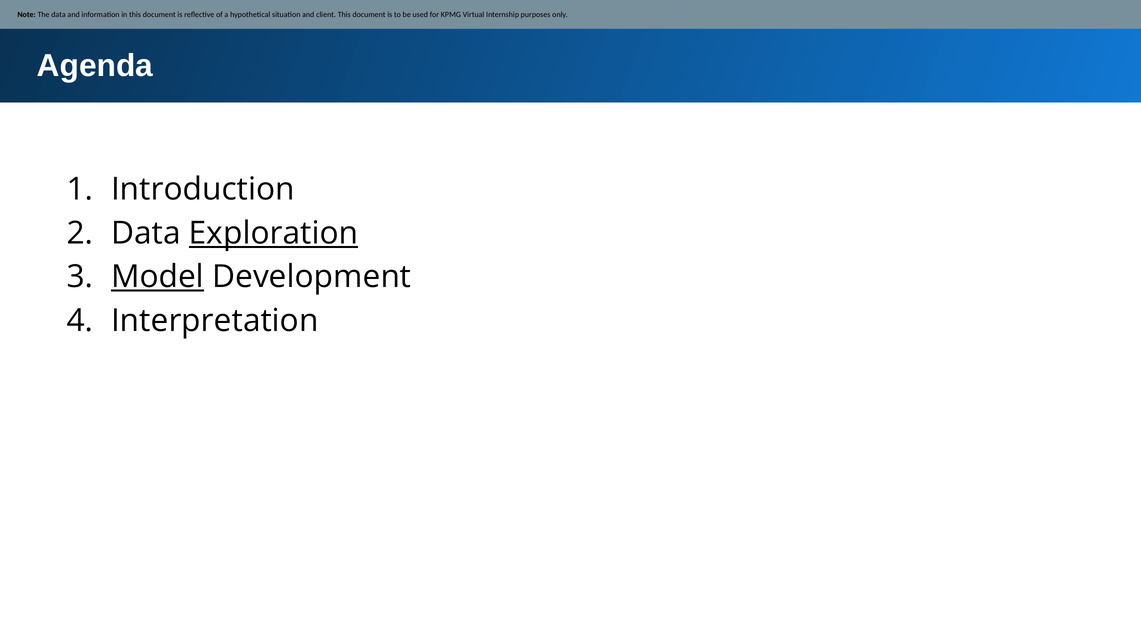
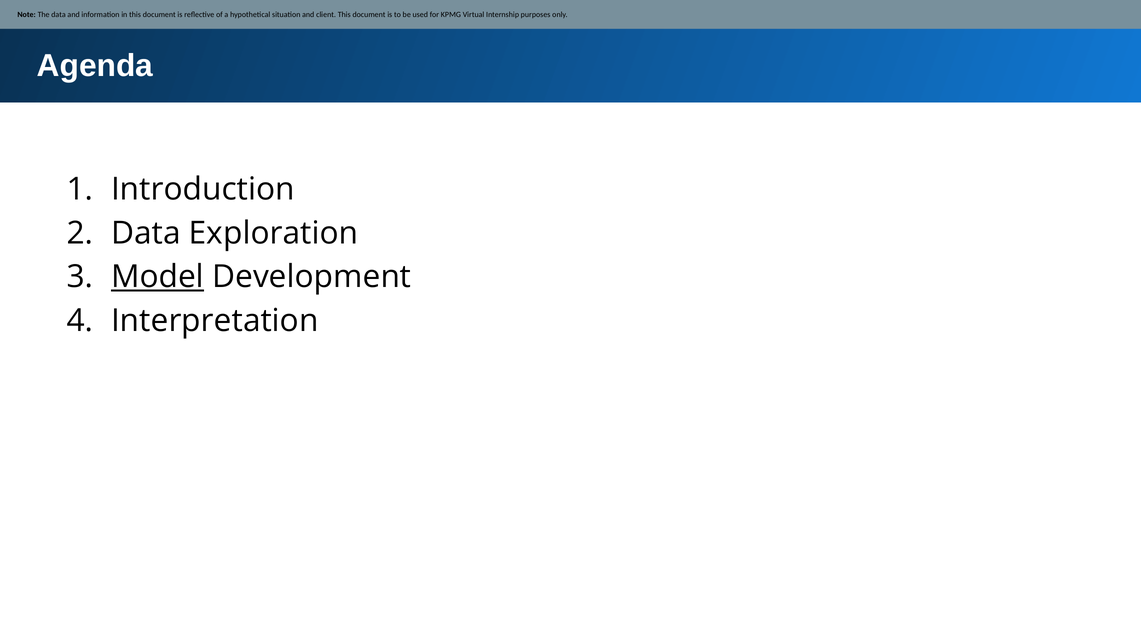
Exploration underline: present -> none (273, 233)
